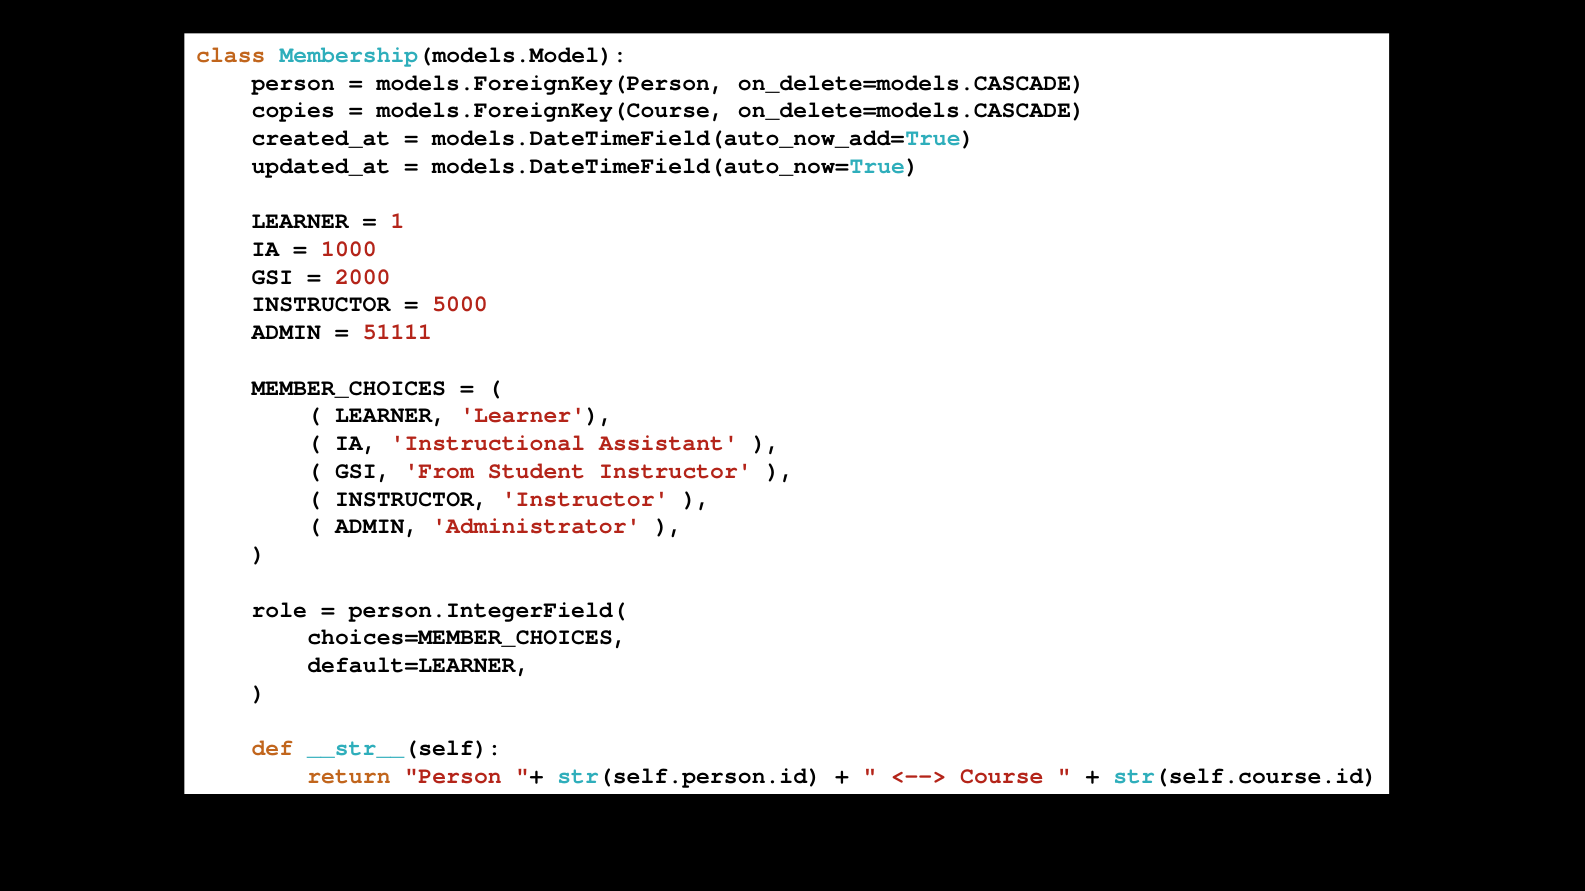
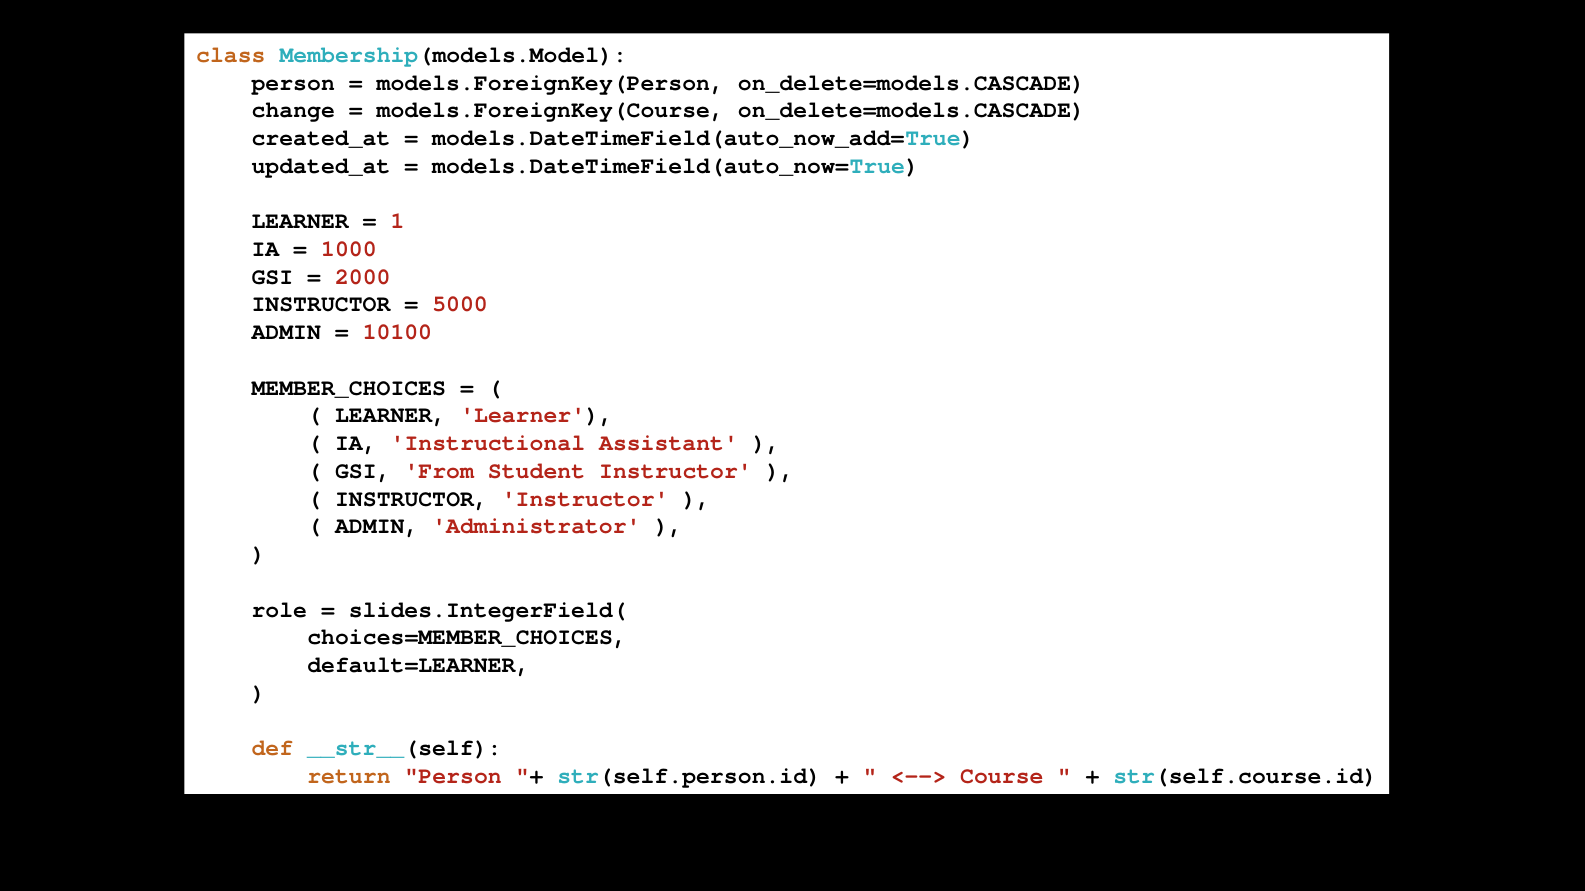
copies: copies -> change (293, 110)
51111: 51111 -> 10100 (397, 332)
person.IntegerField(: person.IntegerField( -> slides.IntegerField( (488, 610)
